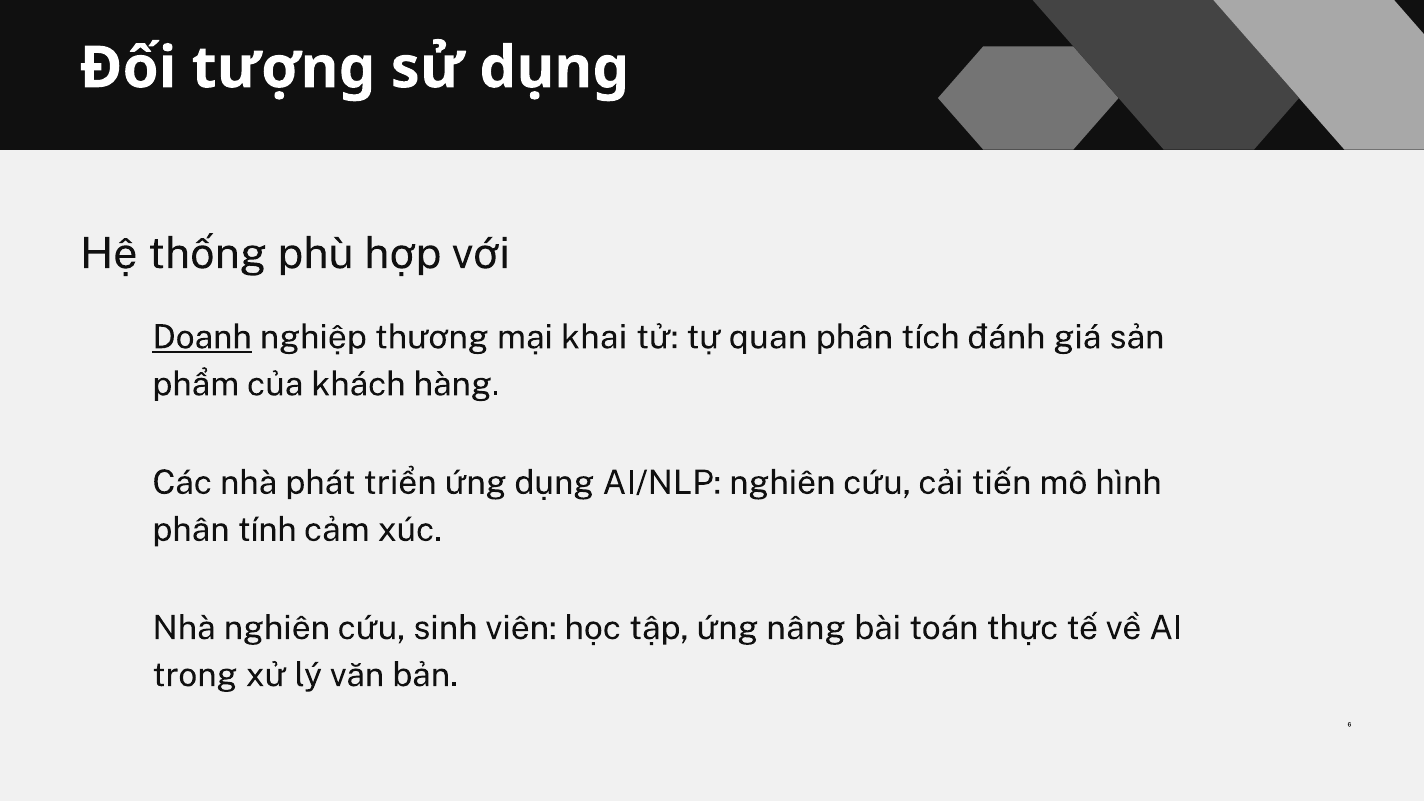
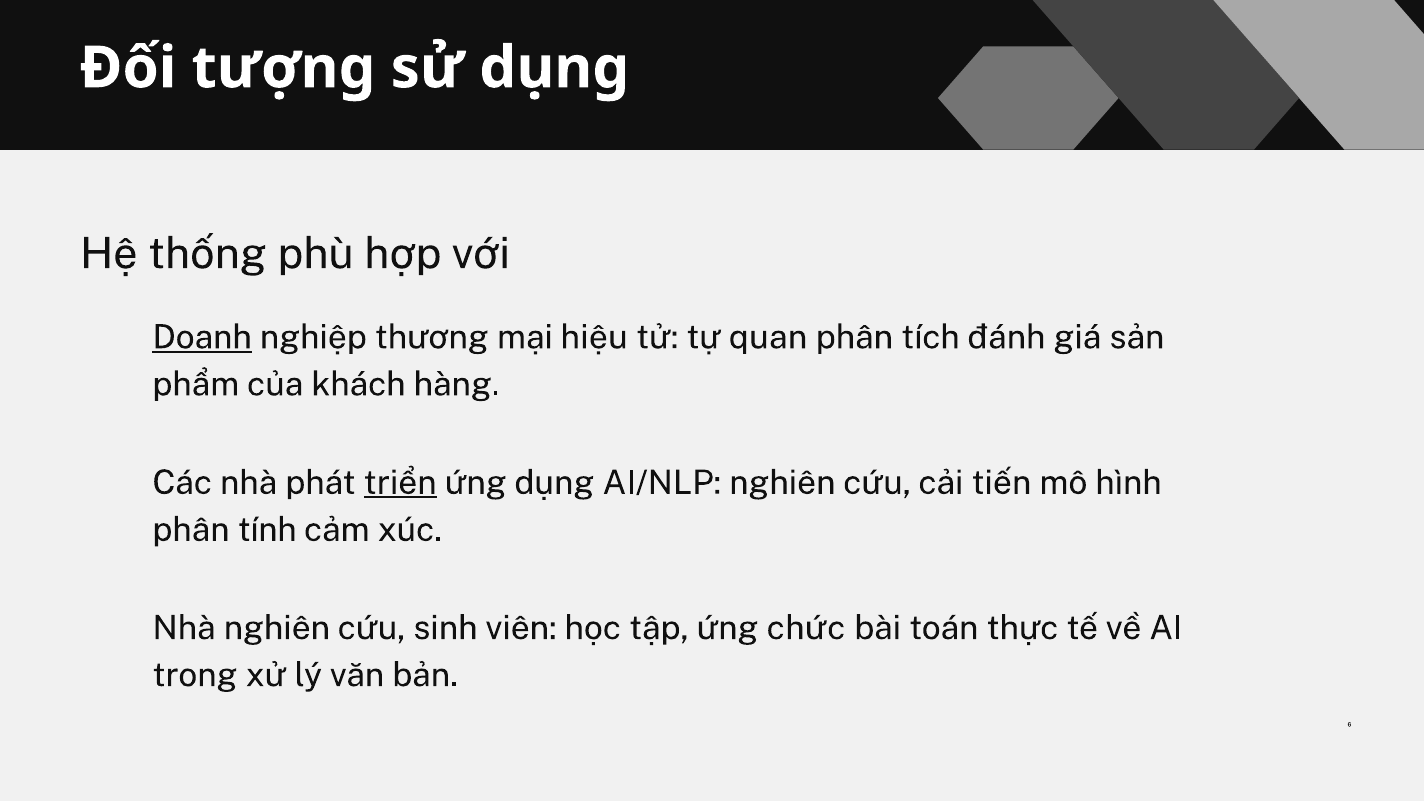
khai: khai -> hiệu (594, 337)
triển underline: none -> present (400, 483)
nâng: nâng -> chức (806, 628)
